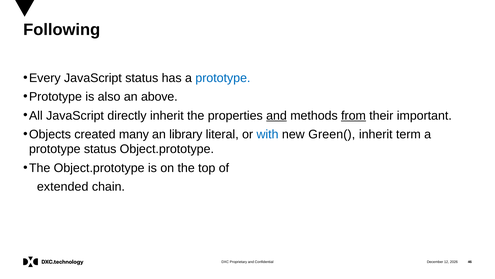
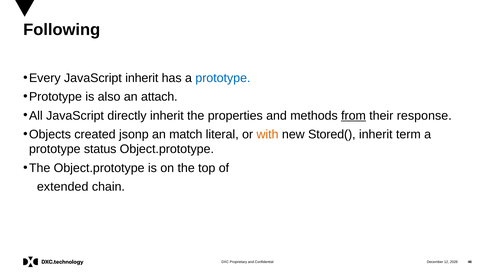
JavaScript status: status -> inherit (142, 78)
above: above -> attach (159, 97)
and underline: present -> none (277, 115)
important: important -> response (424, 115)
many: many -> jsonp (134, 134)
library: library -> match (186, 134)
with colour: blue -> orange (268, 134)
Green(: Green( -> Stored( (332, 134)
